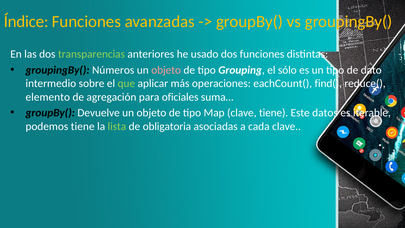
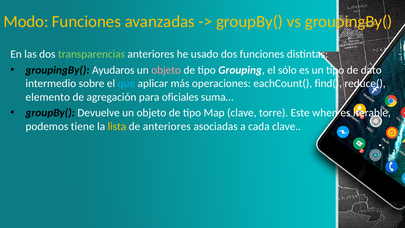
Índice: Índice -> Modo (26, 22)
Números: Números -> Ayudaros (113, 70)
que colour: light green -> light blue (126, 83)
clave tiene: tiene -> torre (274, 113)
datos: datos -> when (325, 113)
lista colour: light green -> yellow (117, 126)
de obligatoria: obligatoria -> anteriores (167, 126)
